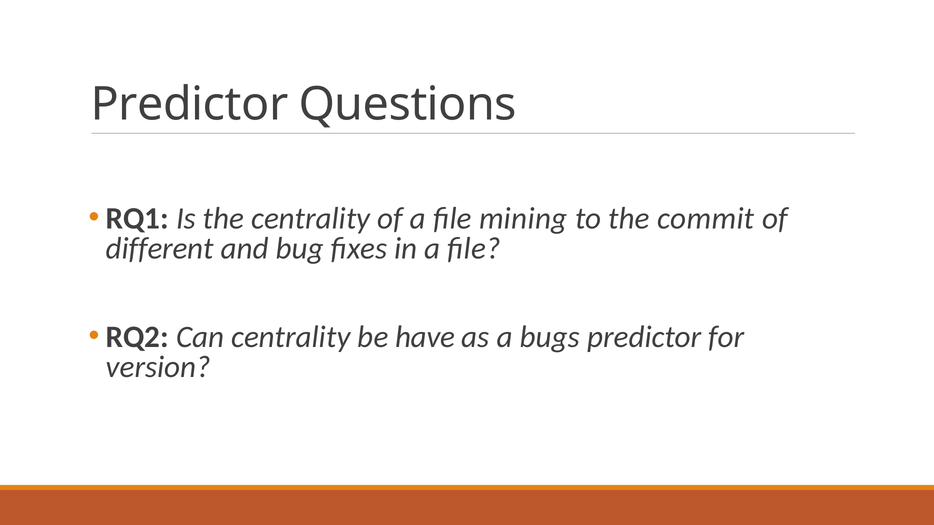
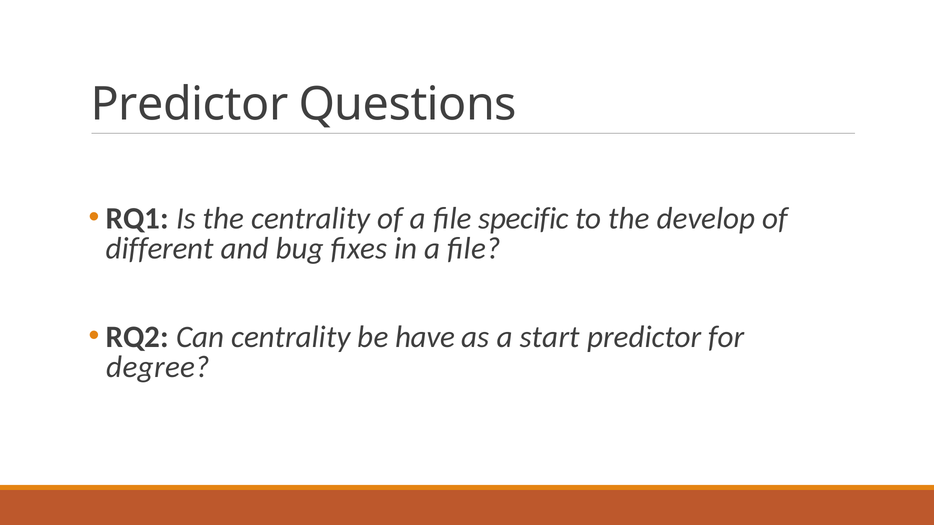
mining: mining -> specific (524, 219)
commit: commit -> develop (706, 219)
bugs: bugs -> start (550, 337)
version: version -> degree (158, 367)
